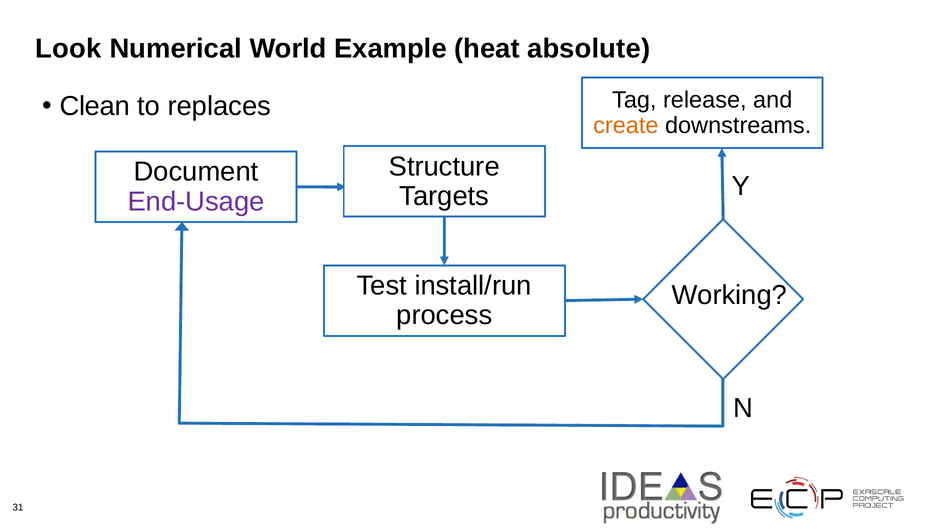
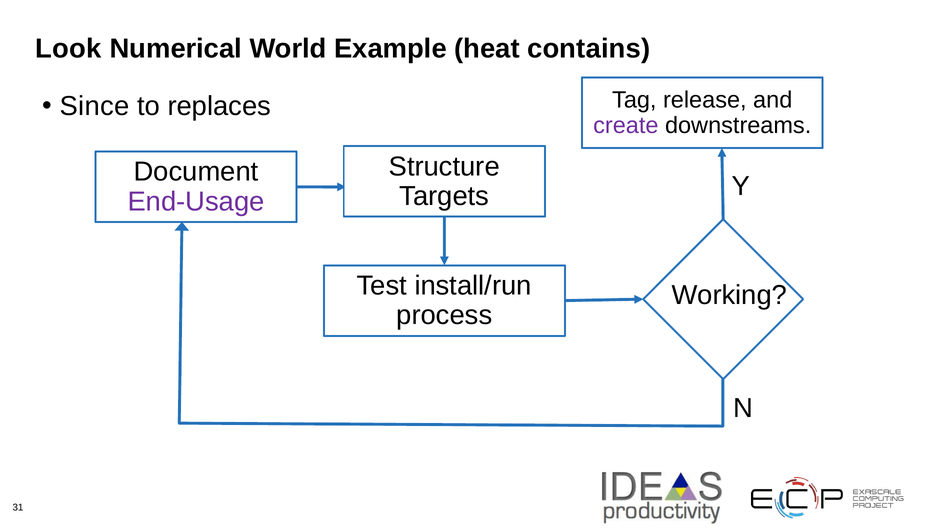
absolute: absolute -> contains (589, 49)
Clean: Clean -> Since (95, 106)
create colour: orange -> purple (626, 125)
